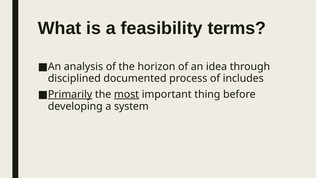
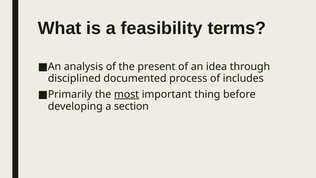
horizon: horizon -> present (156, 66)
Primarily underline: present -> none (70, 94)
system: system -> section (131, 106)
